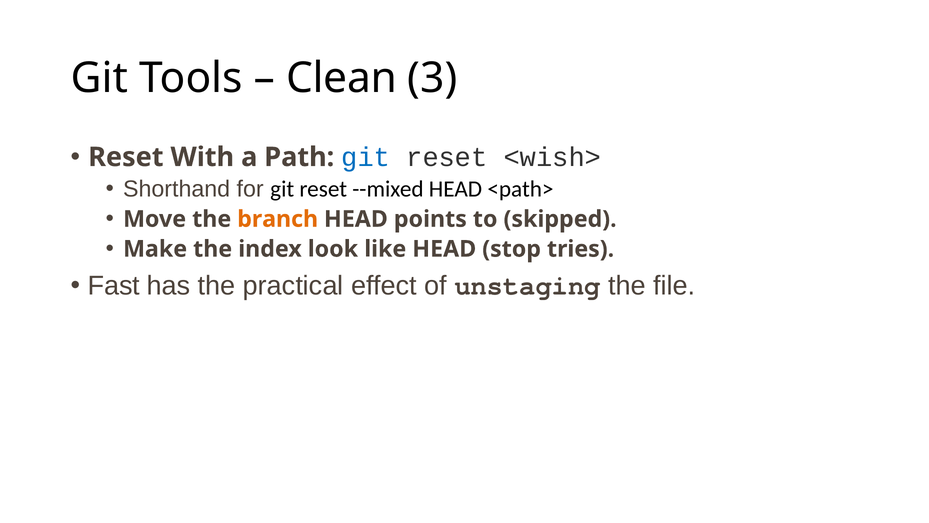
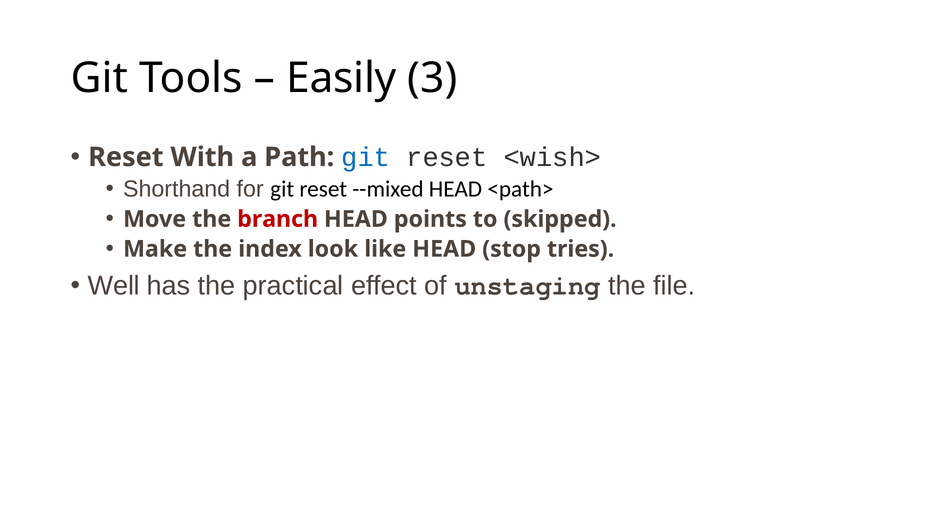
Clean: Clean -> Easily (341, 78)
branch colour: orange -> red (278, 219)
Fast: Fast -> Well (114, 286)
